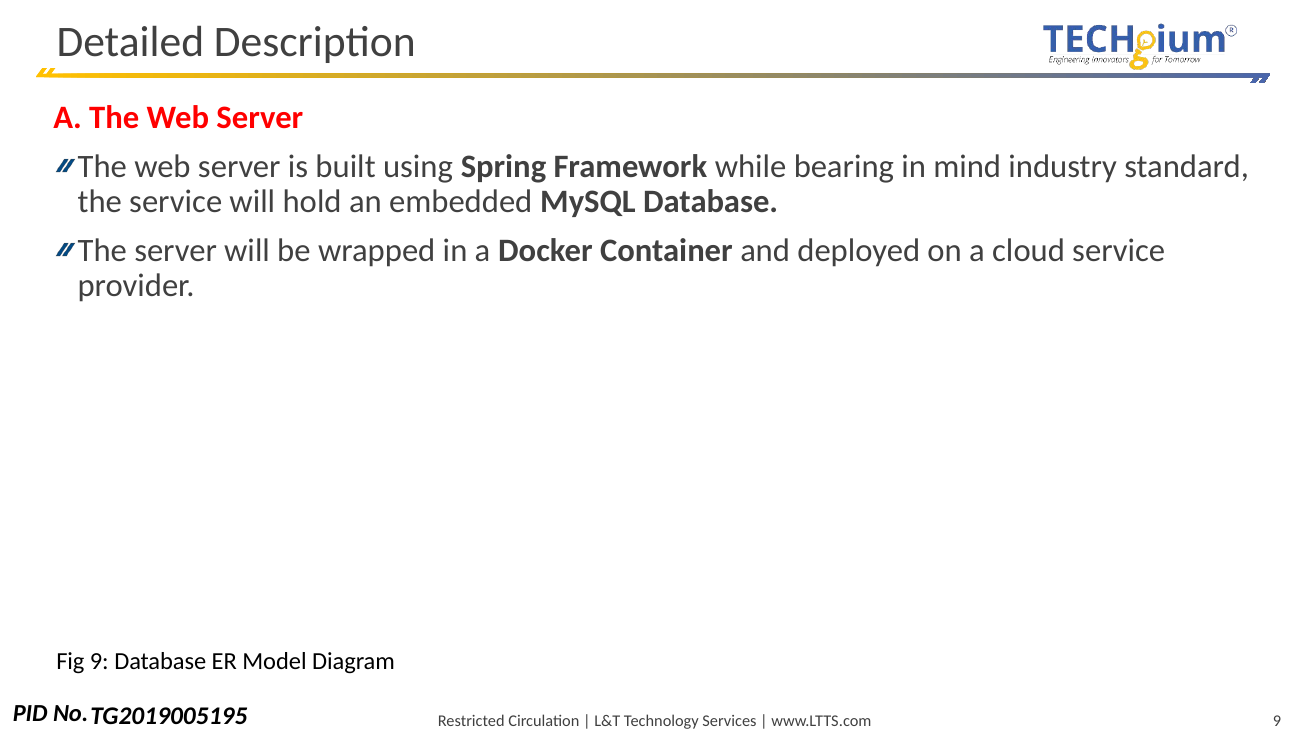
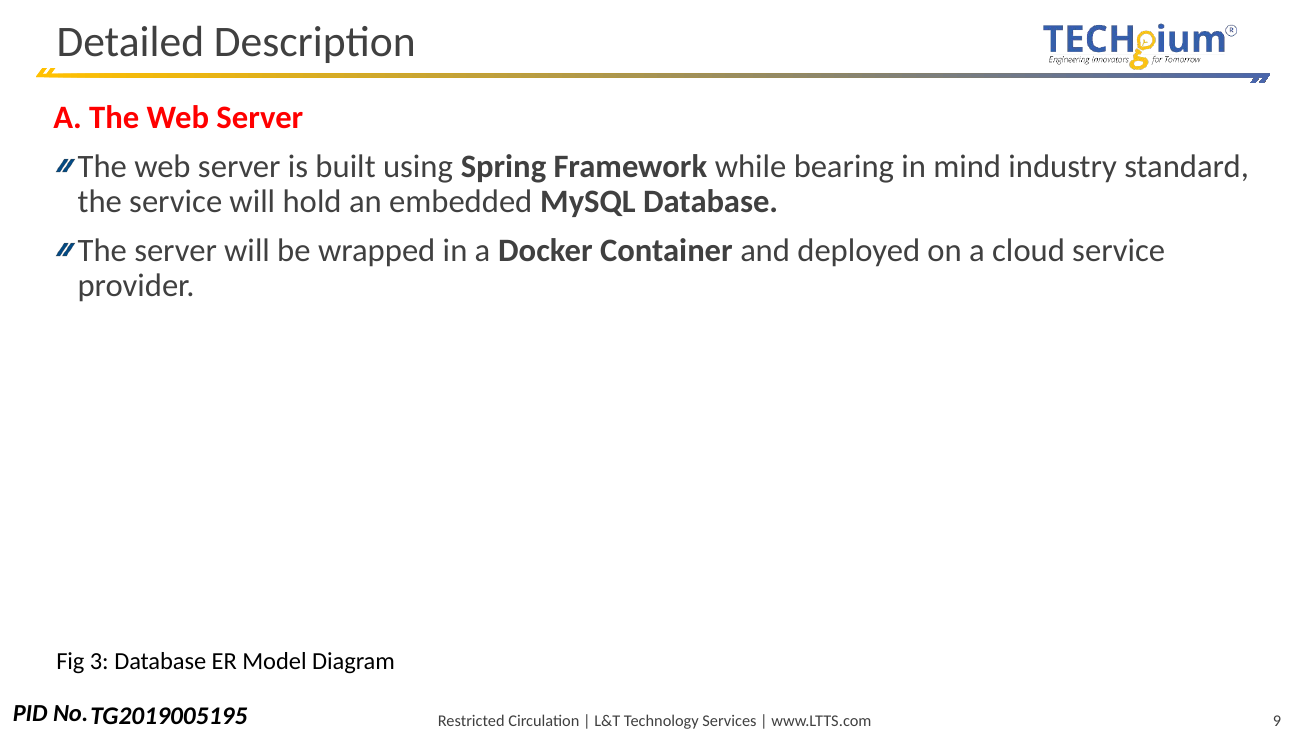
Fig 9: 9 -> 3 (99, 661)
